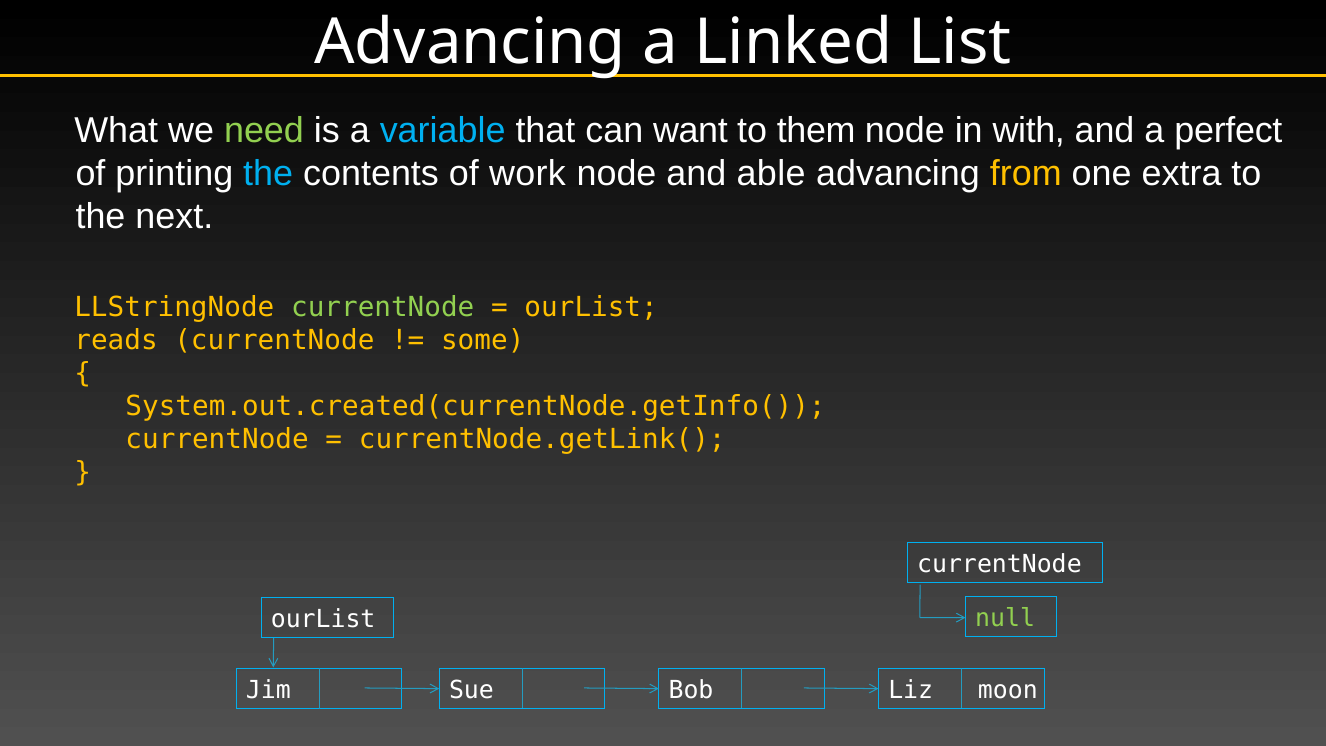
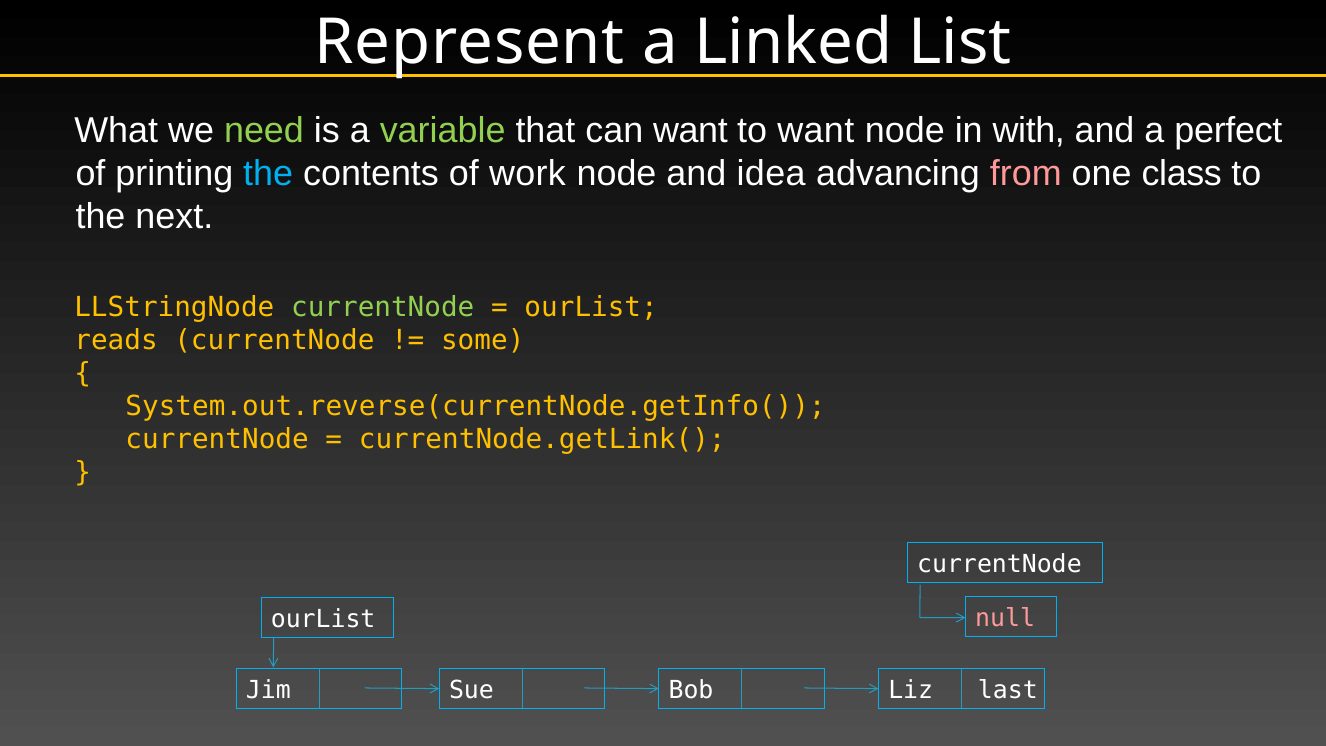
Advancing: Advancing -> Represent (470, 43)
variable colour: light blue -> light green (443, 130)
to them: them -> want (816, 130)
able: able -> idea (771, 174)
from colour: yellow -> pink (1026, 174)
extra: extra -> class (1182, 174)
System.out.created(currentNode.getInfo(: System.out.created(currentNode.getInfo( -> System.out.reverse(currentNode.getInfo( (476, 406)
null colour: light green -> pink (1005, 618)
moon: moon -> last (1008, 690)
